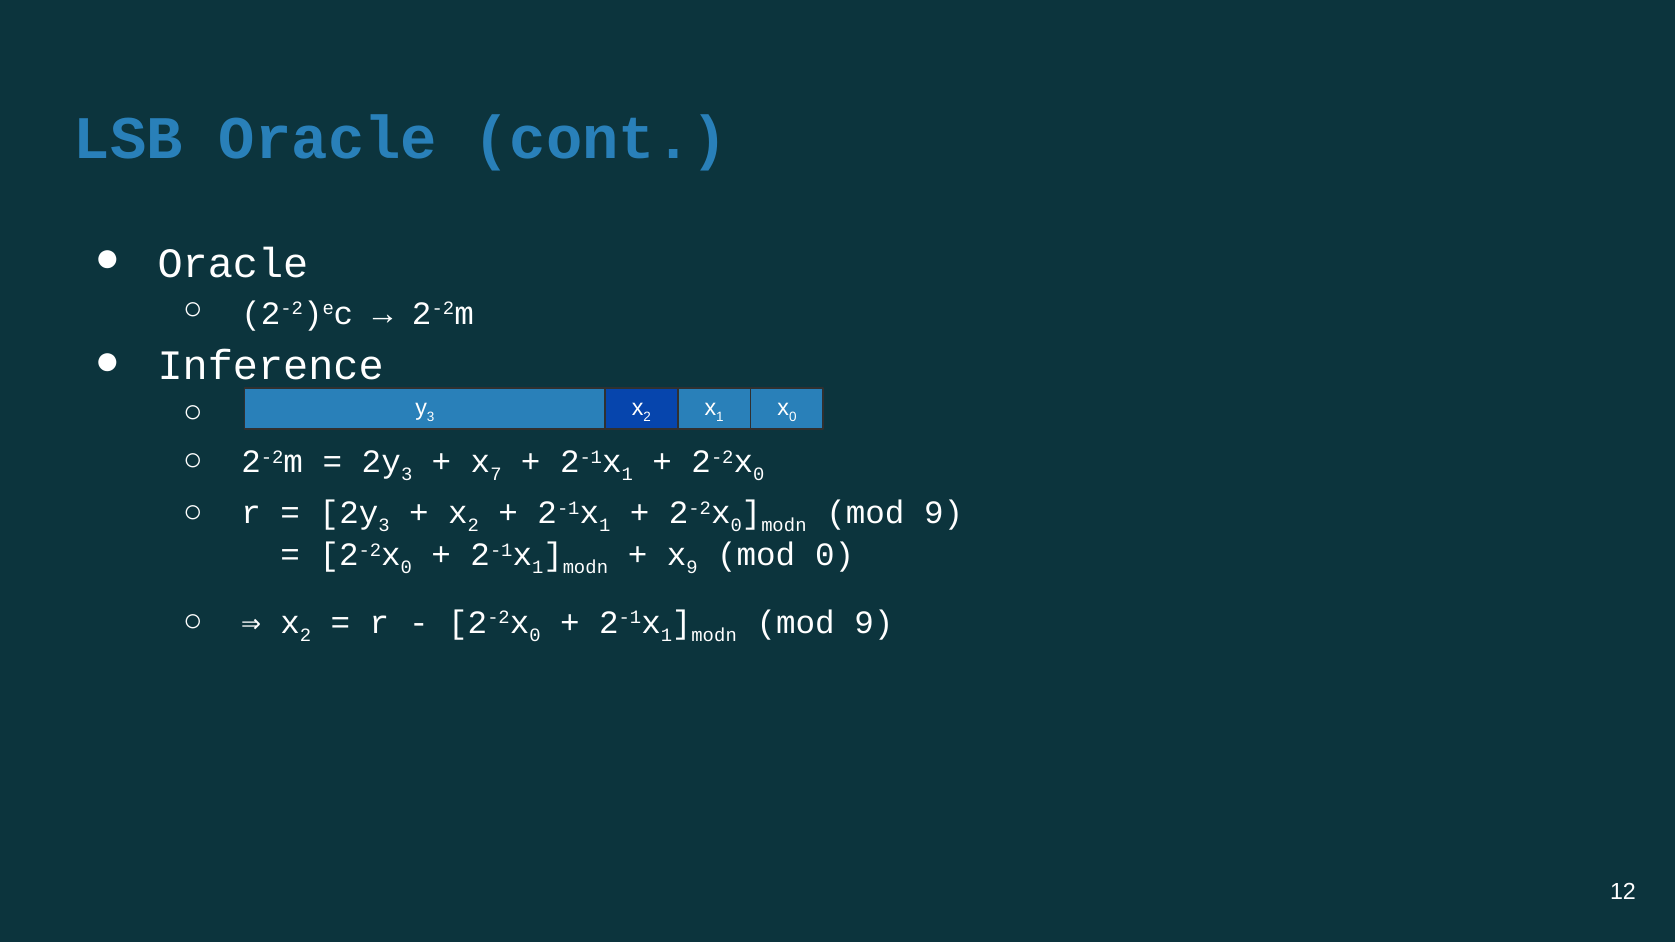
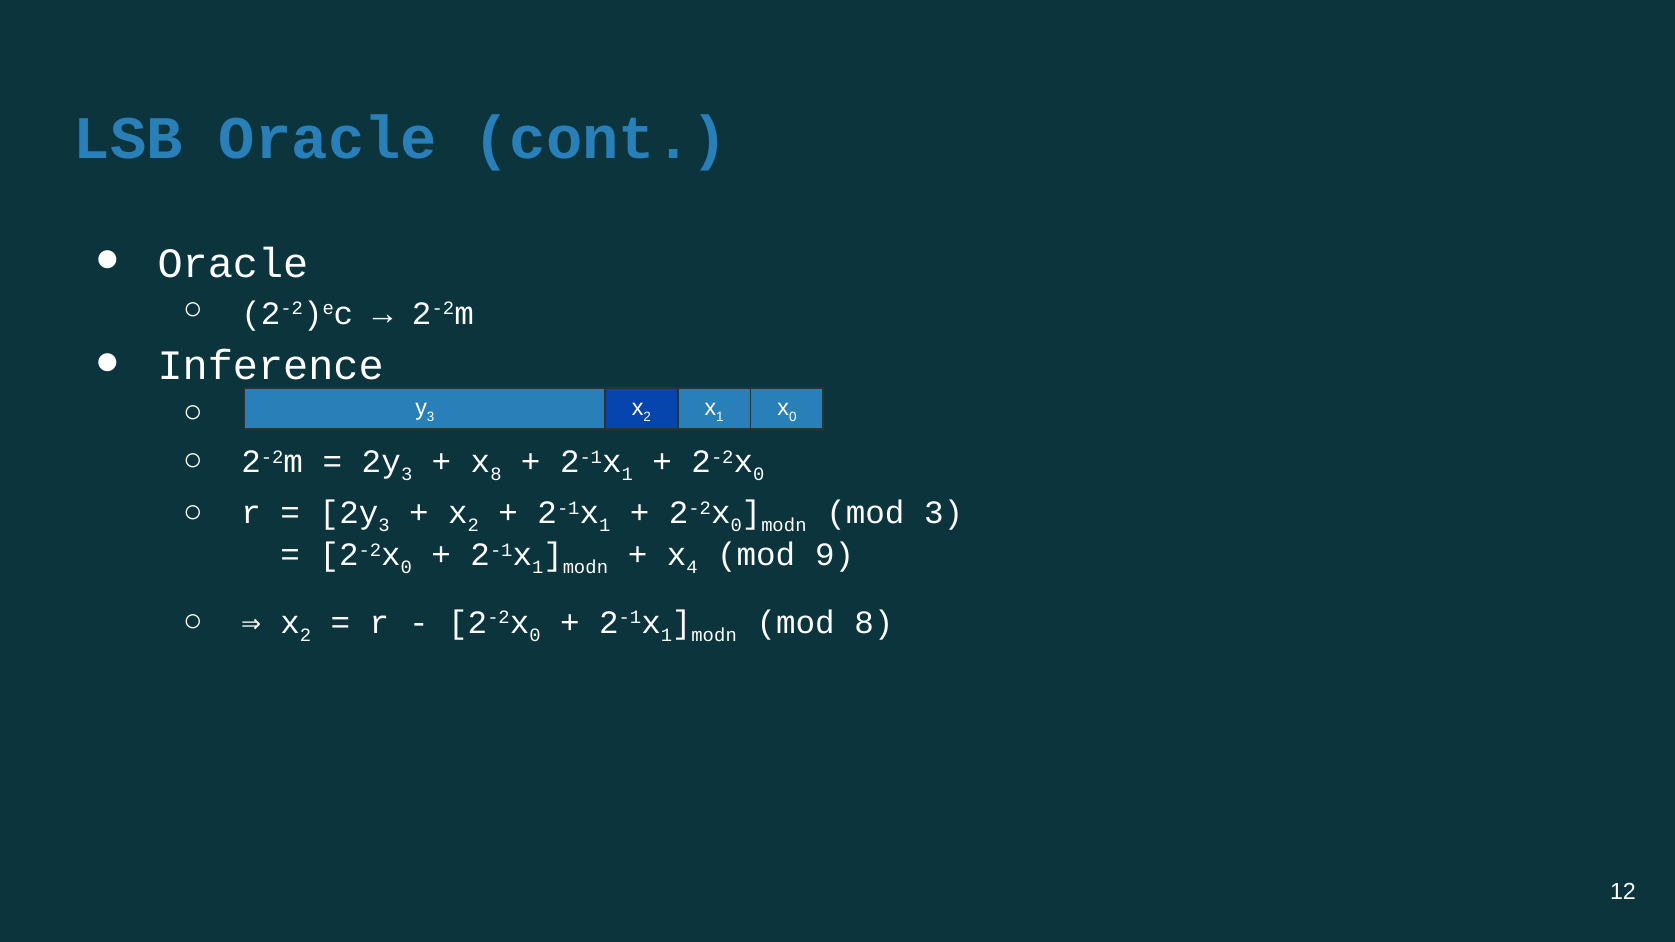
7: 7 -> 8 (496, 475)
9: 9 -> 3 (944, 513)
9: 9 -> 4 (692, 568)
mod 0: 0 -> 9 (835, 555)
9: 9 -> 8 (874, 623)
